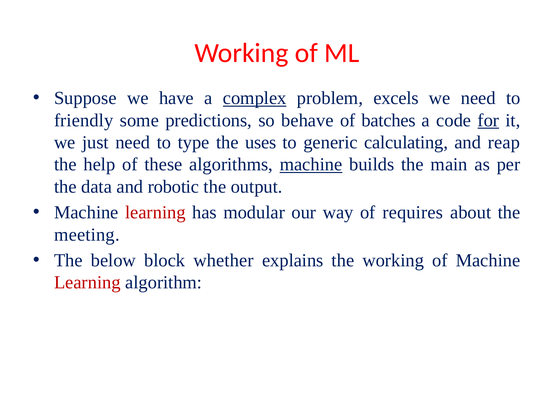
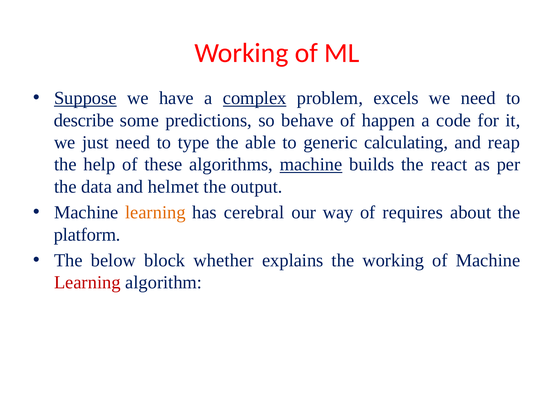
Suppose underline: none -> present (85, 98)
friendly: friendly -> describe (84, 120)
batches: batches -> happen (389, 120)
for underline: present -> none (488, 120)
uses: uses -> able (261, 143)
main: main -> react (449, 165)
robotic: robotic -> helmet (173, 187)
learning colour: red -> orange (155, 213)
modular: modular -> cerebral (254, 213)
meeting: meeting -> platform (87, 235)
